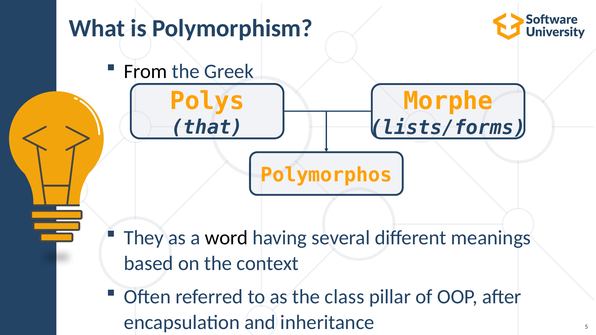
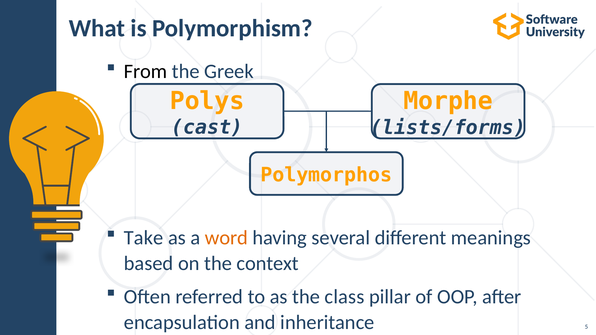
that: that -> cast (207, 128)
They: They -> Take (144, 238)
word colour: black -> orange (226, 238)
